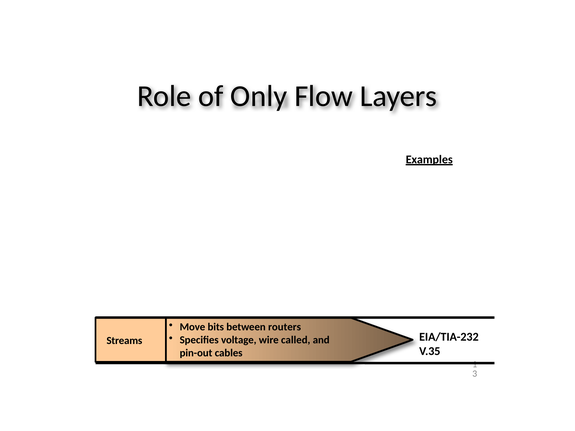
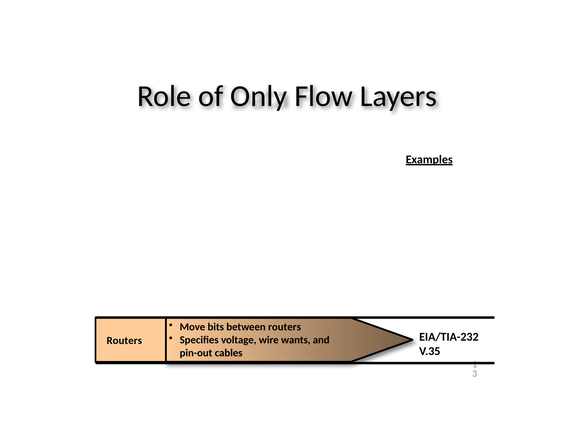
called: called -> wants (296, 340)
Streams: Streams -> Routers (124, 341)
